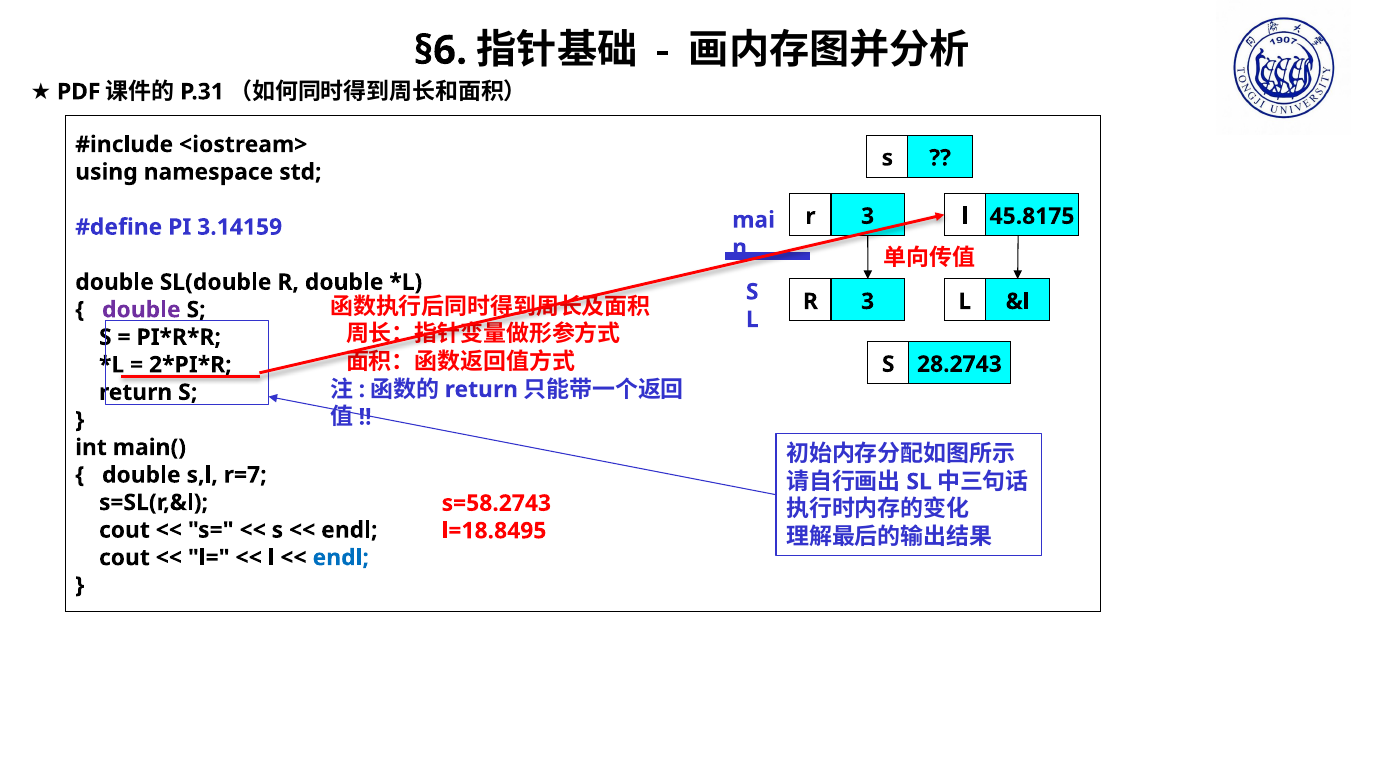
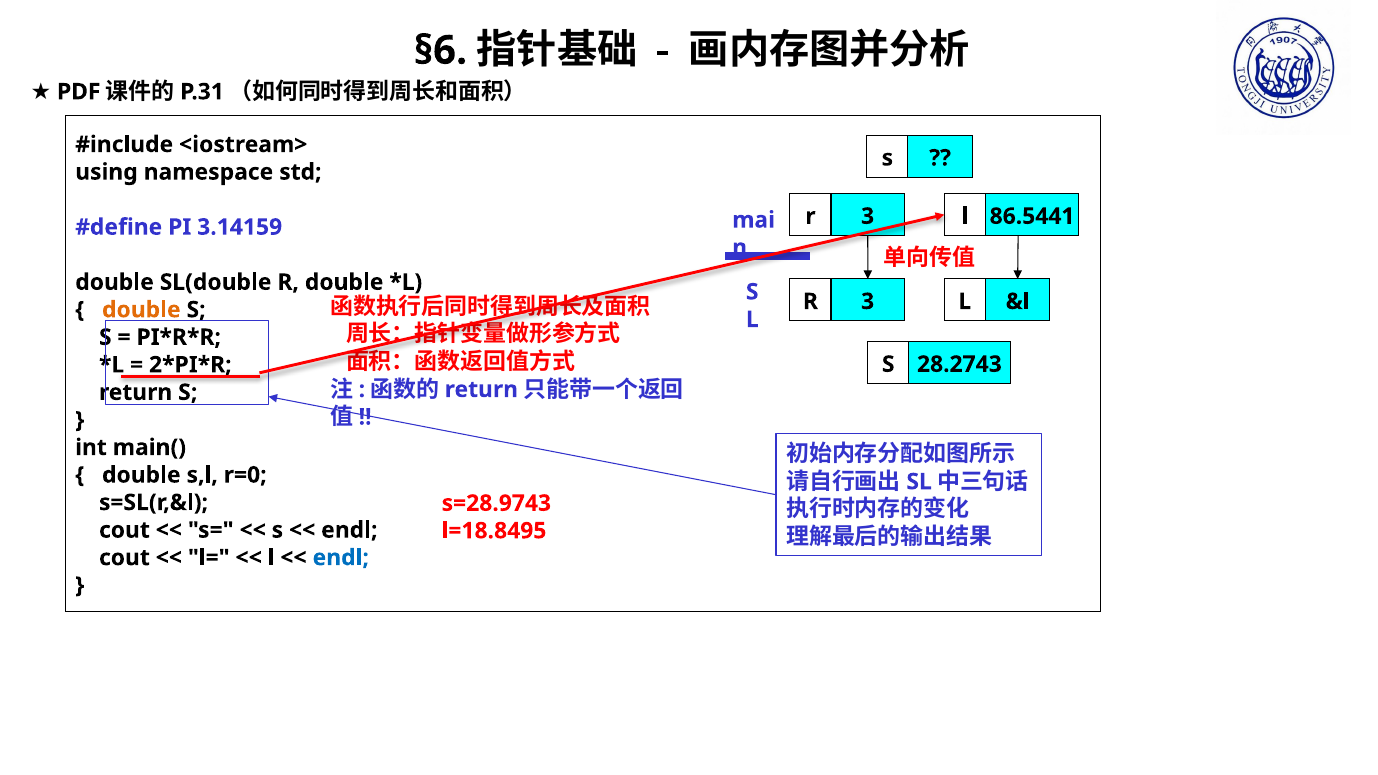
45.8175: 45.8175 -> 86.5441 (1032, 216)
double colour: purple -> orange (141, 310)
r=7: r=7 -> r=0 (245, 475)
s=58.2743: s=58.2743 -> s=28.9743 (496, 503)
